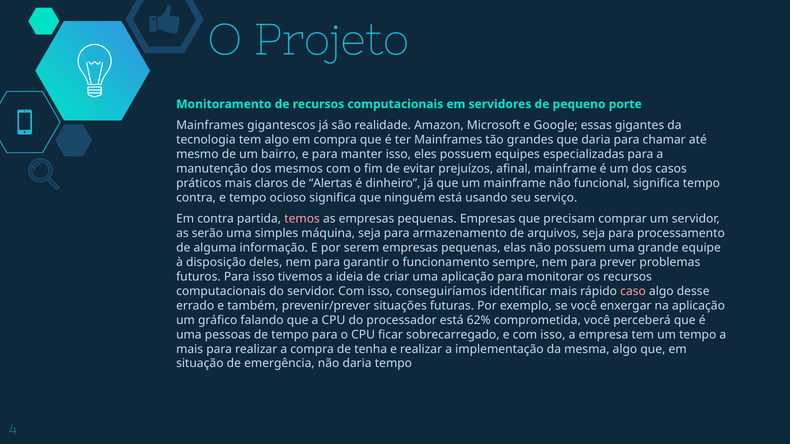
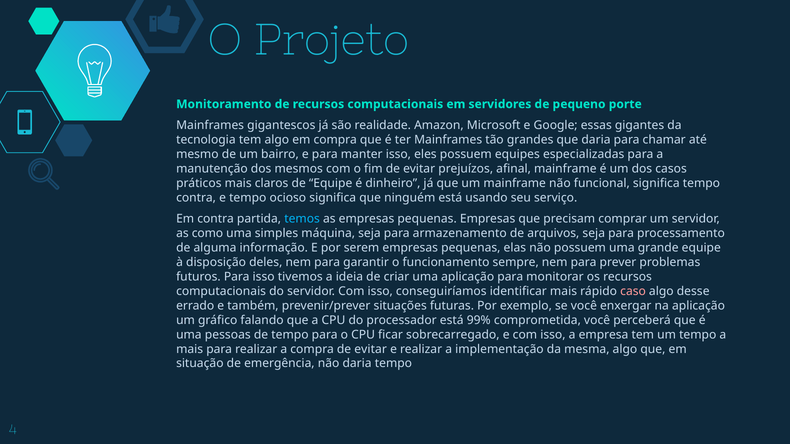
de Alertas: Alertas -> Equipe (331, 183)
temos colour: pink -> light blue (302, 219)
serão: serão -> como (207, 233)
62%: 62% -> 99% (479, 320)
compra de tenha: tenha -> evitar (371, 349)
